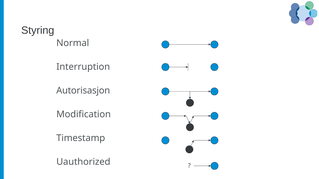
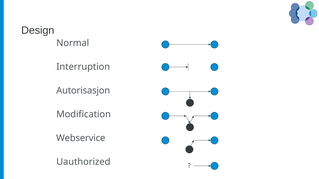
Styring: Styring -> Design (38, 30)
Timestamp: Timestamp -> Webservice (81, 138)
